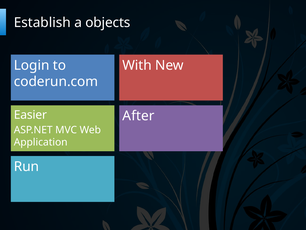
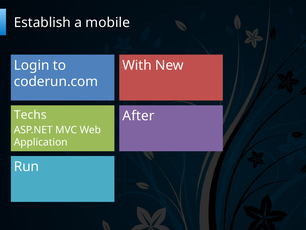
objects: objects -> mobile (108, 23)
Easier: Easier -> Techs (30, 115)
